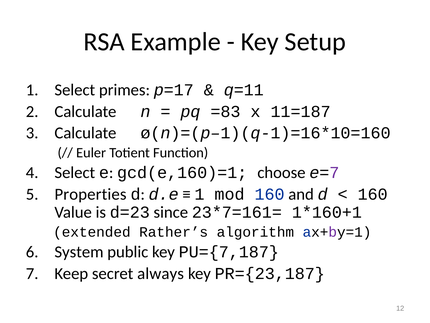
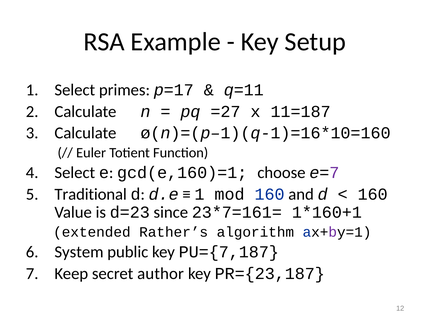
=83: =83 -> =27 (226, 111)
Properties: Properties -> Traditional (91, 194)
always: always -> author (161, 273)
